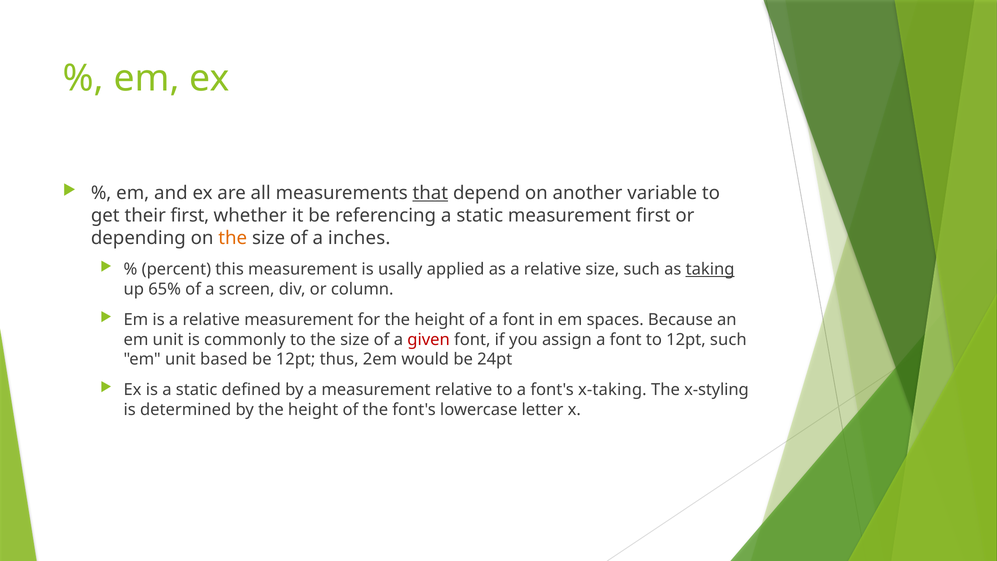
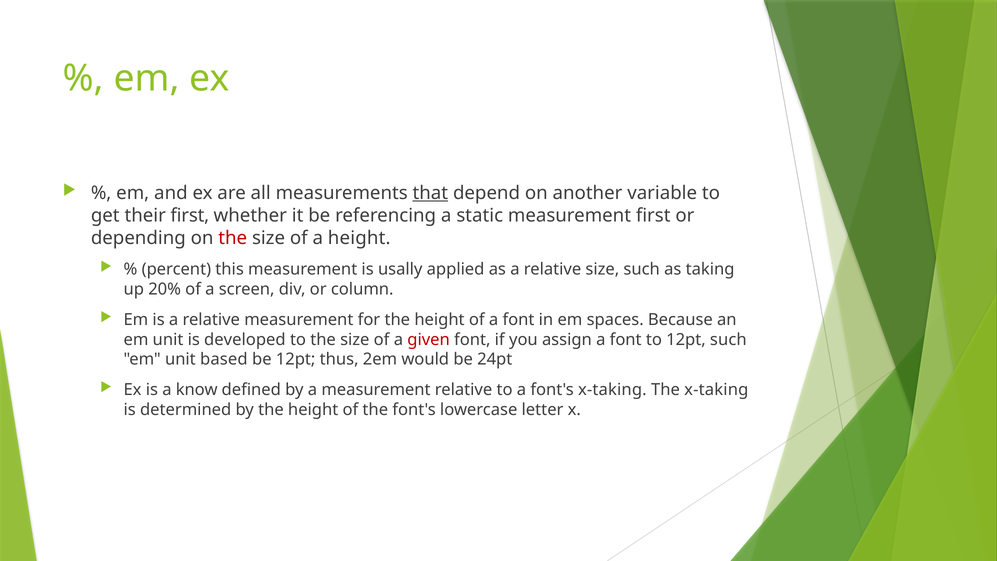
the colour: orange -> red (233, 238)
a inches: inches -> height (359, 238)
taking underline: present -> none (710, 269)
65%: 65% -> 20% (165, 289)
commonly: commonly -> developed (245, 339)
is a static: static -> know (197, 390)
The x-styling: x-styling -> x-taking (716, 390)
